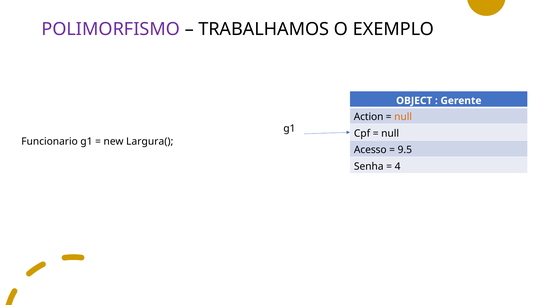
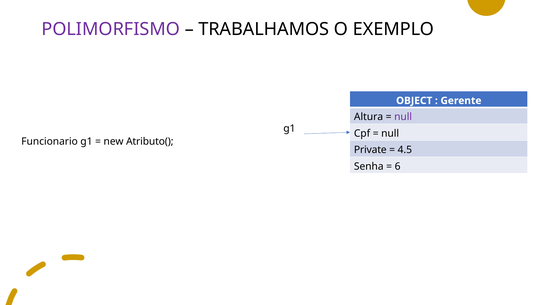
Action: Action -> Altura (369, 117)
null colour: orange -> purple (403, 117)
Largura(: Largura( -> Atributo( (150, 142)
Acesso: Acesso -> Private (370, 150)
9.5: 9.5 -> 4.5 (405, 150)
4: 4 -> 6 (398, 167)
